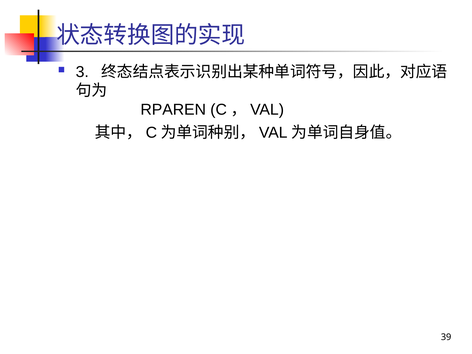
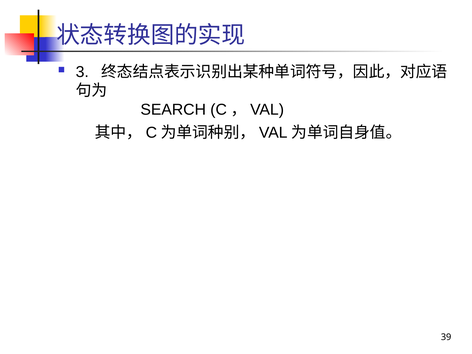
RPAREN: RPAREN -> SEARCH (173, 110)
